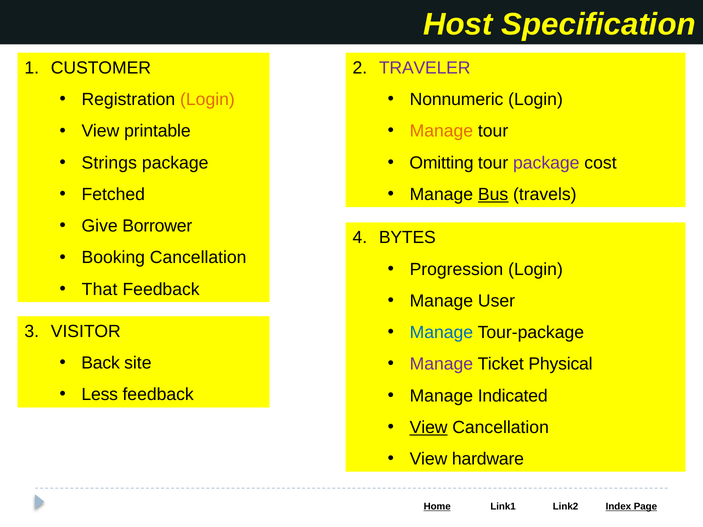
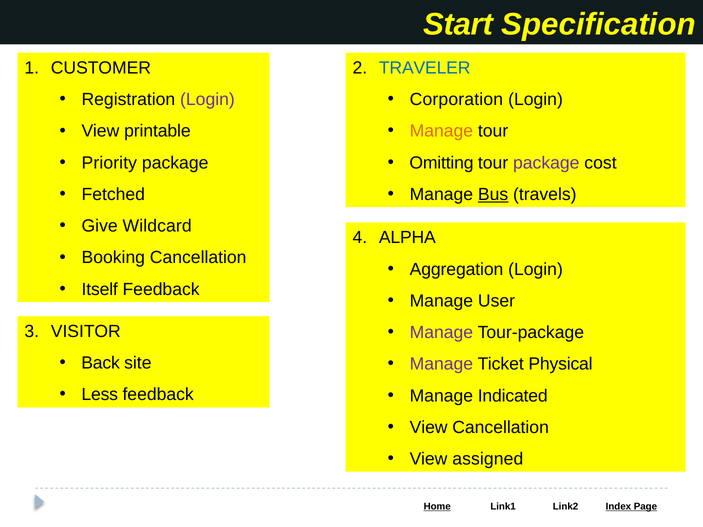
Host: Host -> Start (458, 24)
TRAVELER colour: purple -> blue (425, 68)
Nonnumeric: Nonnumeric -> Corporation (456, 100)
Login colour: orange -> purple (207, 100)
Strings: Strings -> Priority (109, 163)
Borrower: Borrower -> Wildcard (157, 226)
BYTES: BYTES -> ALPHA (407, 238)
Progression: Progression -> Aggregation (457, 269)
That: That -> Itself (100, 289)
Manage colour: blue -> purple (441, 333)
View underline: present -> none (429, 428)
hardware: hardware -> assigned (488, 459)
